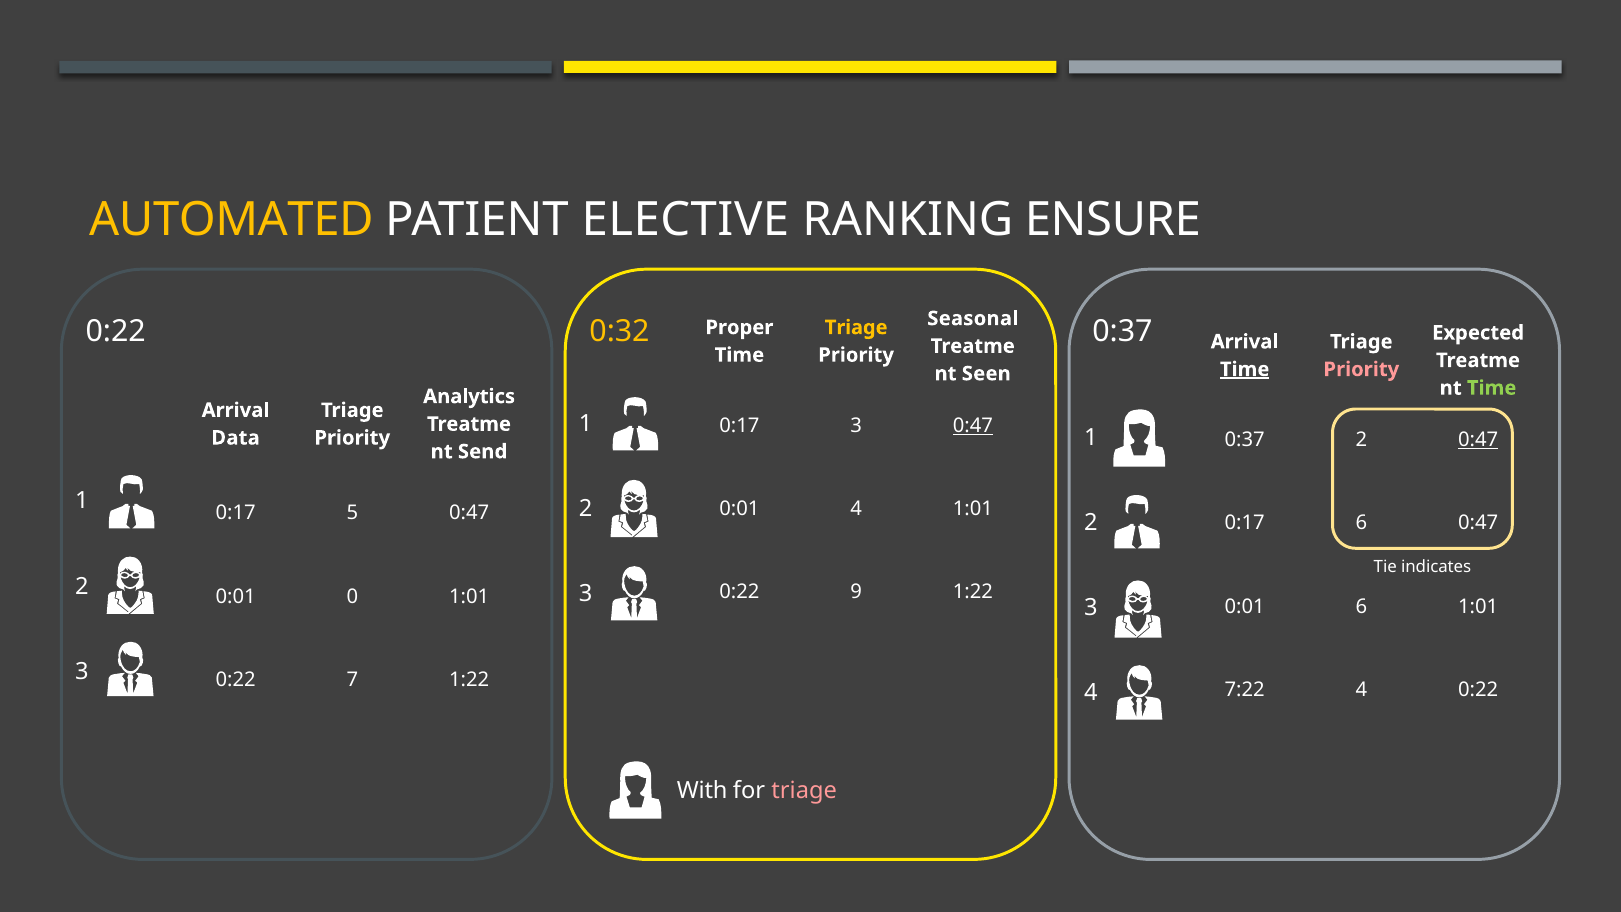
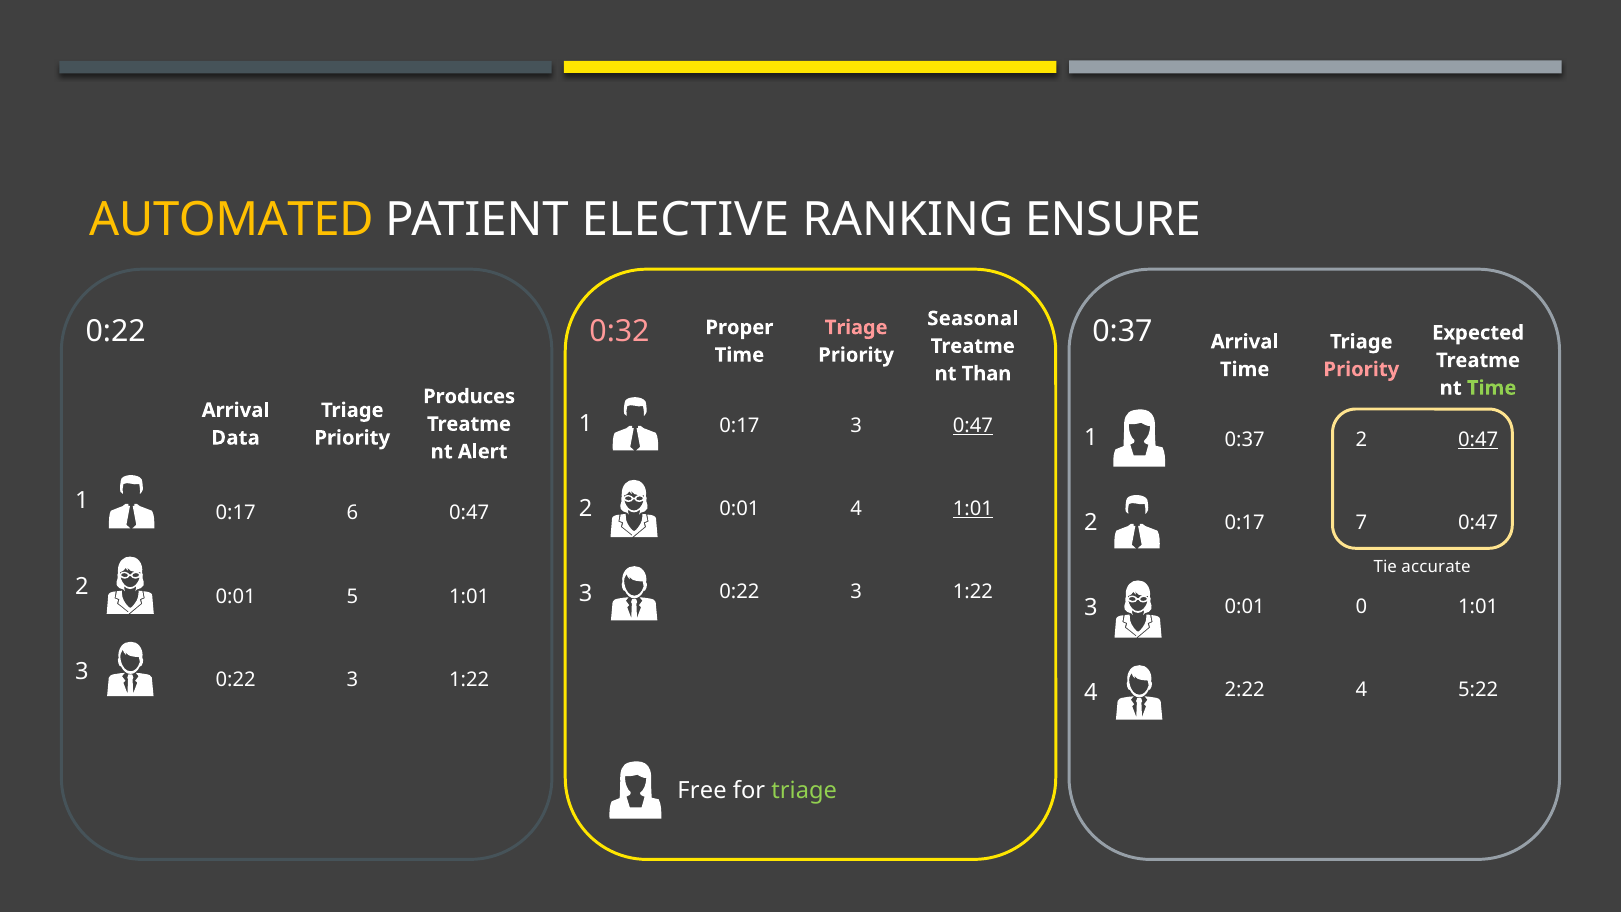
0:32 colour: yellow -> pink (620, 331)
Triage colour: yellow -> pink (856, 327)
Time underline: present -> none (1245, 369)
Seen: Seen -> Than (987, 374)
Analytics: Analytics -> Produces (469, 396)
Send: Send -> Alert (483, 452)
1:01 underline: none -> present (973, 509)
5: 5 -> 6 (352, 513)
0:17 6: 6 -> 7 (1361, 523)
indicates: indicates -> accurate (1436, 567)
9: 9 -> 3 (856, 592)
0: 0 -> 5 (352, 596)
0:01 6: 6 -> 0 (1361, 606)
7: 7 -> 3 (352, 680)
7:22: 7:22 -> 2:22 (1245, 690)
0:22: 0:22 -> 5:22 (1478, 690)
With: With -> Free (702, 791)
triage colour: pink -> light green (804, 791)
